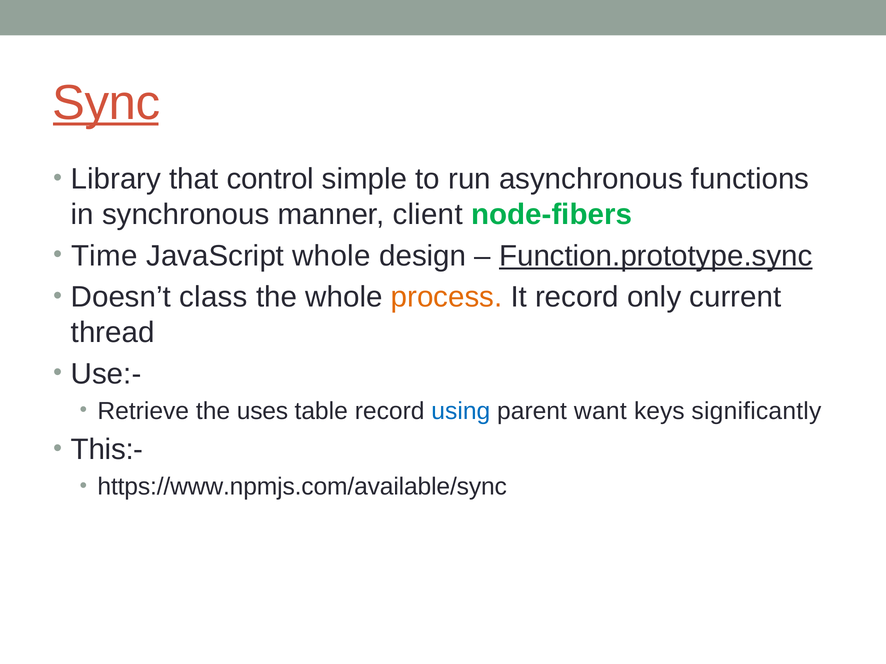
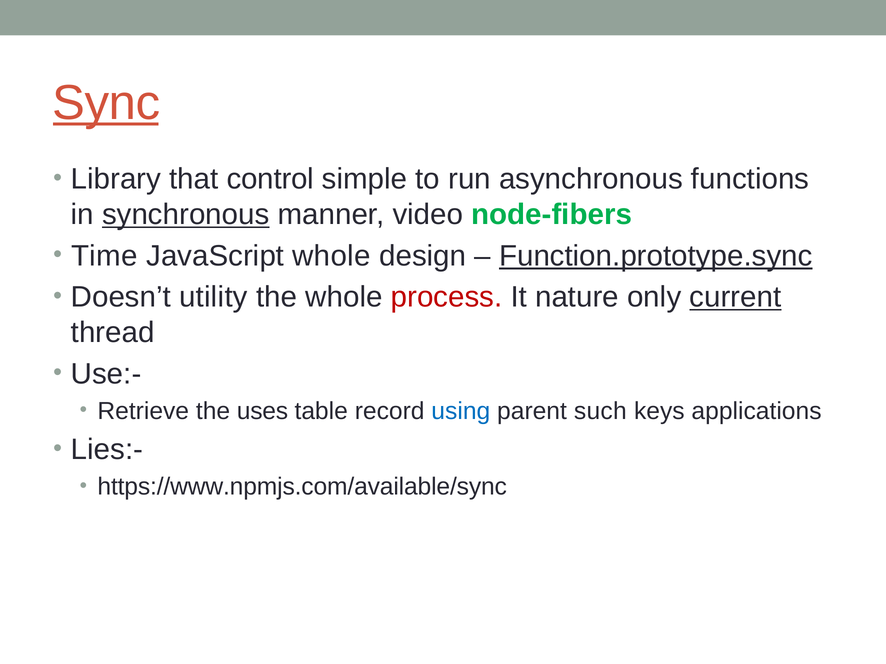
synchronous underline: none -> present (186, 215)
client: client -> video (428, 215)
class: class -> utility (213, 297)
process colour: orange -> red (447, 297)
It record: record -> nature (577, 297)
current underline: none -> present (735, 297)
want: want -> such (600, 411)
significantly: significantly -> applications (757, 411)
This:-: This:- -> Lies:- (107, 450)
